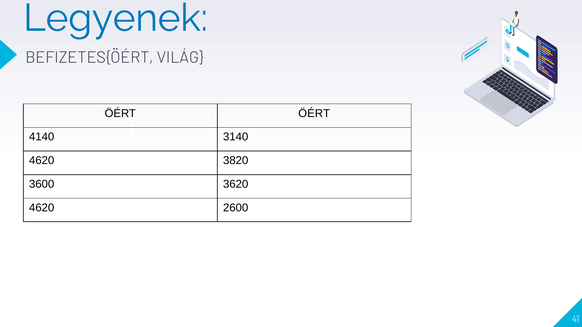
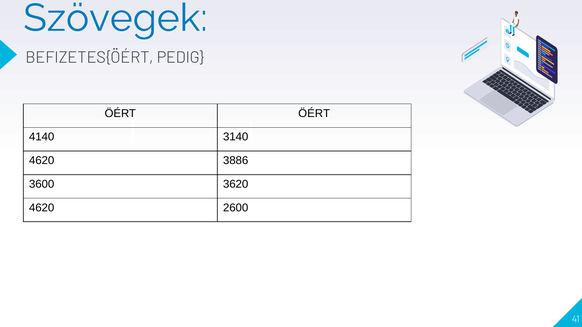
Legyenek: Legyenek -> Szövegek (115, 18)
VILÁG: VILÁG -> PEDIG (180, 58)
3820: 3820 -> 3886 (236, 161)
